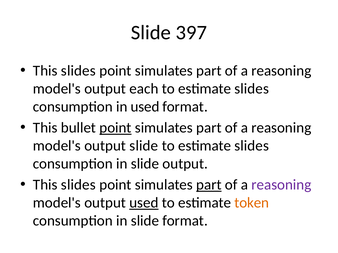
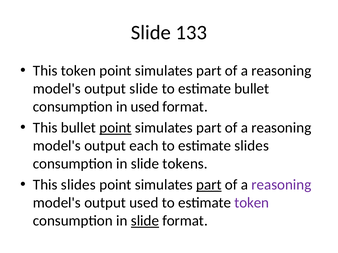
397: 397 -> 133 (191, 33)
slides: slides -> token (78, 71)
output each: each -> slide (144, 89)
slides: slides -> bullet (252, 89)
output slide: slide -> each (144, 146)
slide output: output -> tokens (185, 164)
used underline: present -> none (144, 203)
token colour: orange -> purple (252, 203)
slide underline: none -> present (145, 221)
